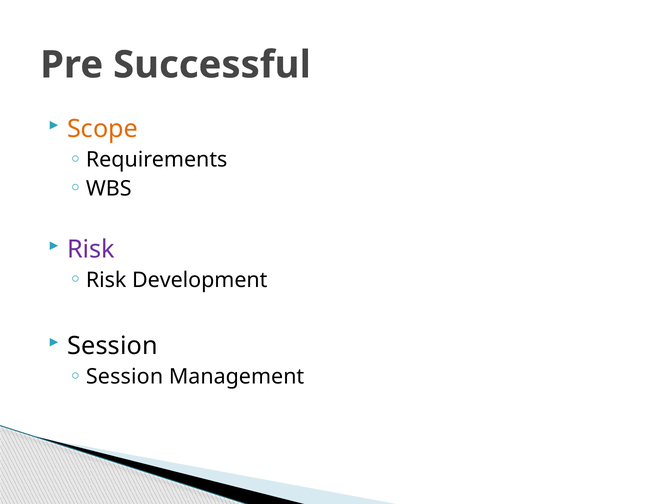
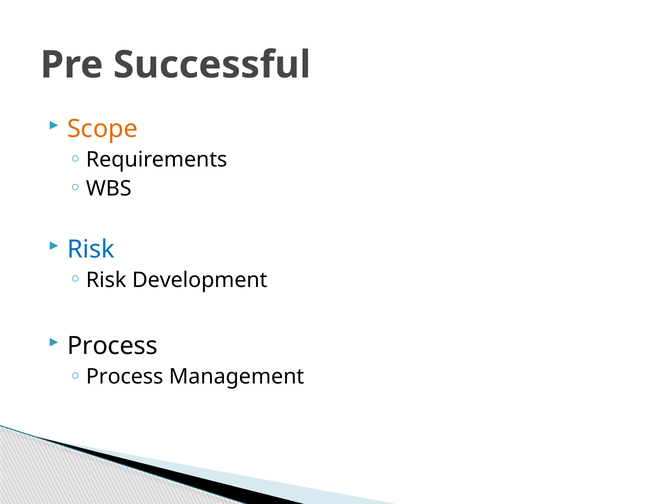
Risk colour: purple -> blue (91, 249)
Session: Session -> Process (113, 346)
Session: Session -> Process (125, 377)
